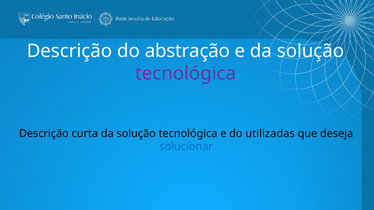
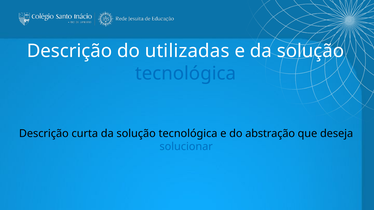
abstração: abstração -> utilizadas (187, 51)
tecnológica colour: purple -> blue (186, 73)
utilizadas: utilizadas -> abstração (270, 134)
